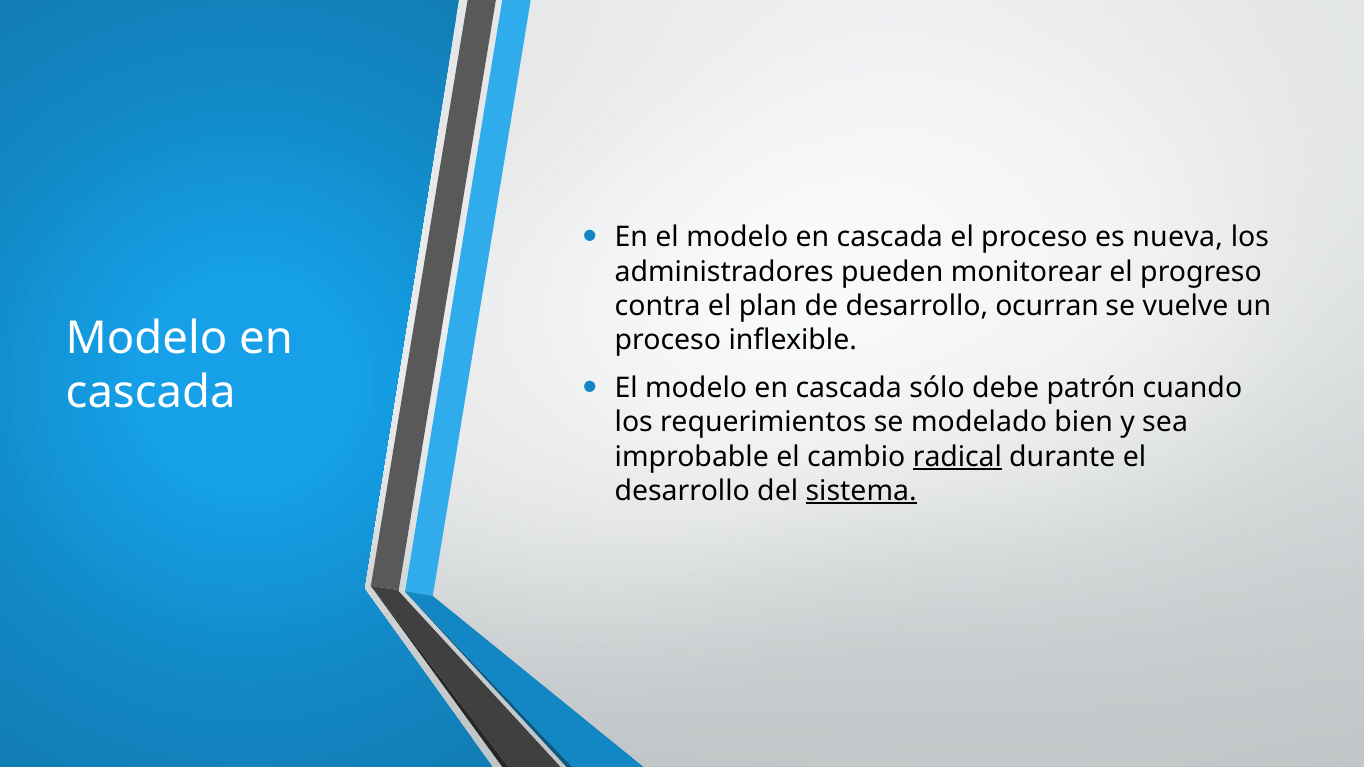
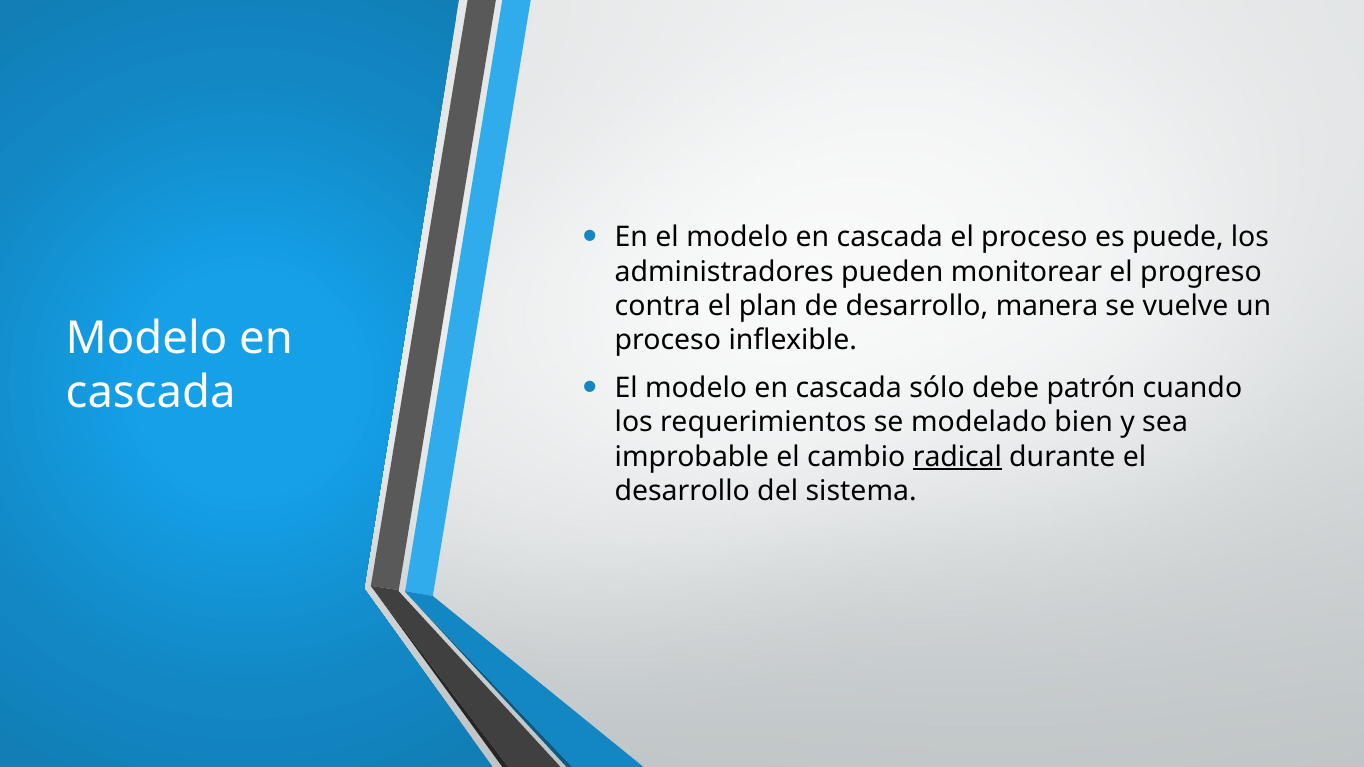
nueva: nueva -> puede (1178, 238)
ocurran: ocurran -> manera (1047, 306)
sistema underline: present -> none (861, 491)
